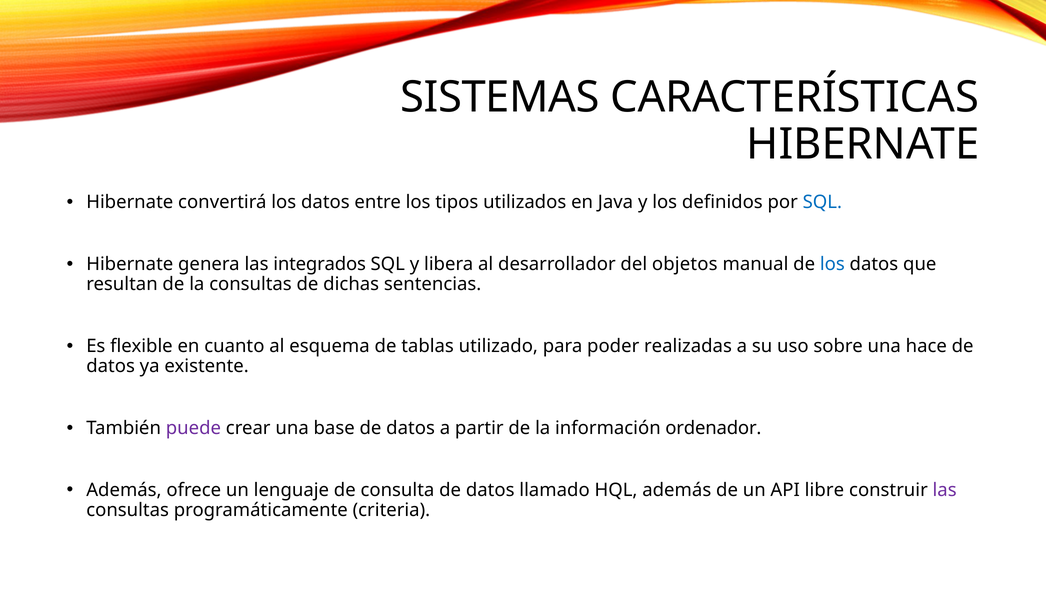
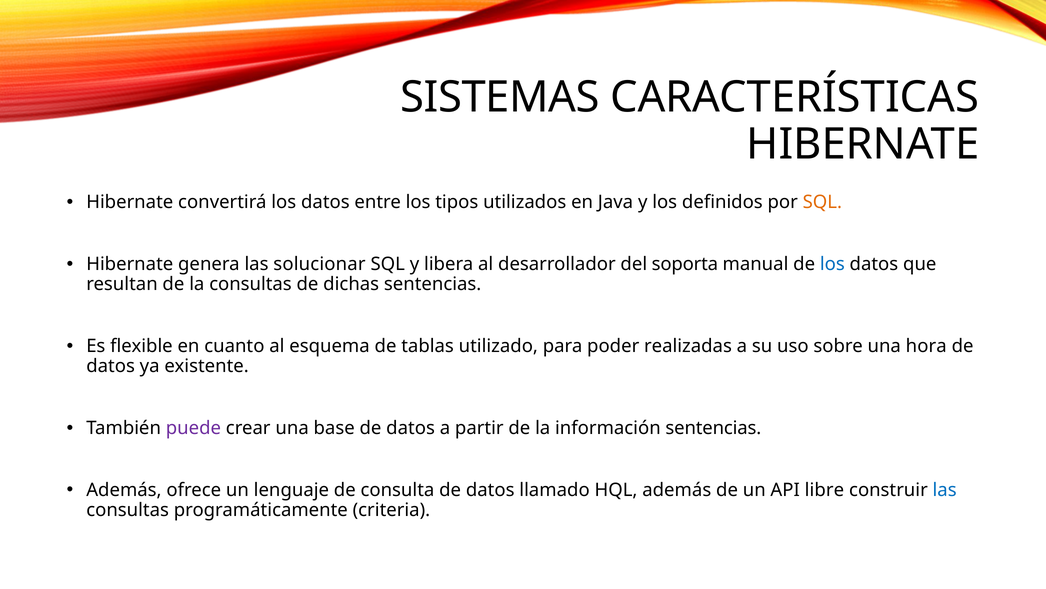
SQL colour: blue -> orange (822, 202)
integrados: integrados -> solucionar (319, 264)
objetos: objetos -> soporta (685, 264)
hace: hace -> hora (926, 346)
información ordenador: ordenador -> sentencias (713, 428)
las colour: purple -> blue (945, 489)
